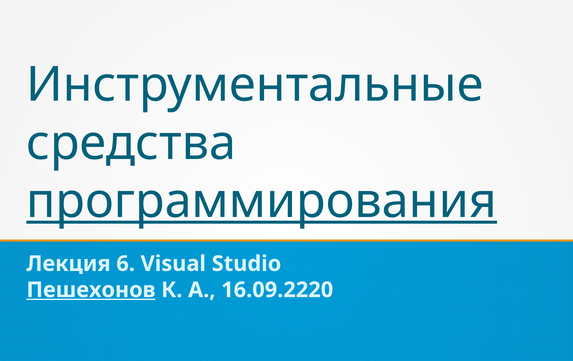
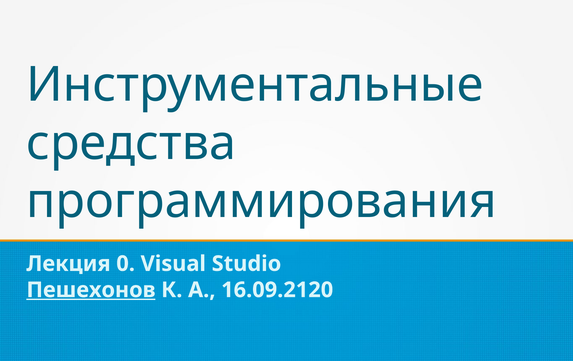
программирования underline: present -> none (262, 201)
6: 6 -> 0 (126, 264)
16.09.2220: 16.09.2220 -> 16.09.2120 (277, 290)
